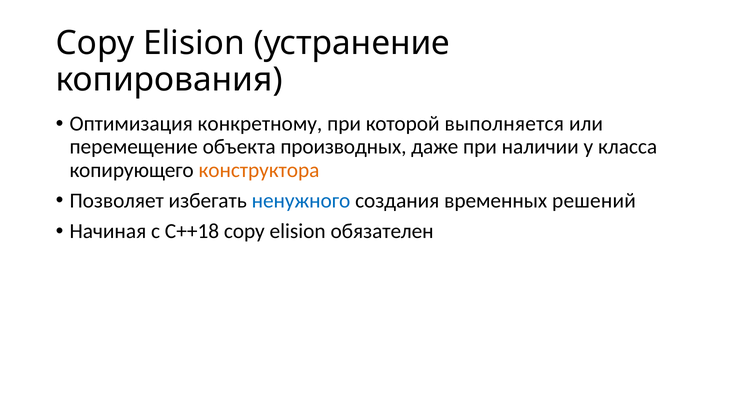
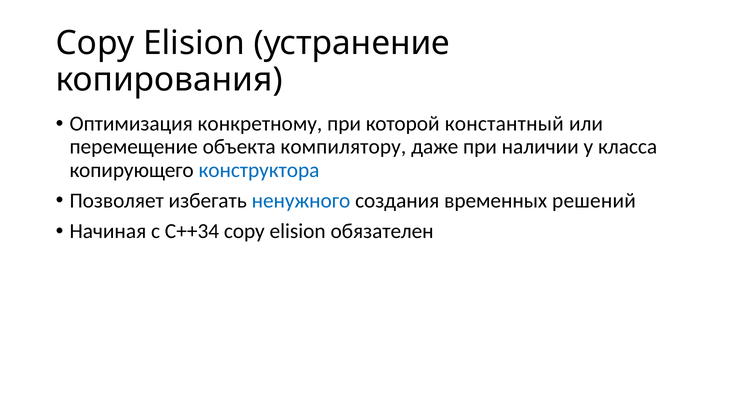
выполняется: выполняется -> константный (504, 124)
производных: производных -> компилятору (343, 147)
конструктора colour: orange -> blue (259, 170)
C++18: C++18 -> C++34 (192, 231)
